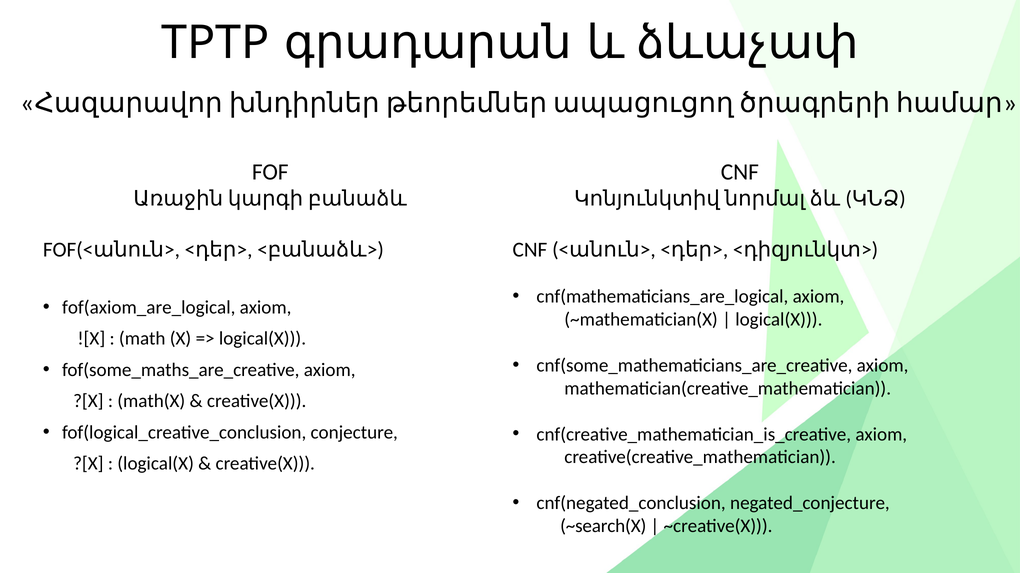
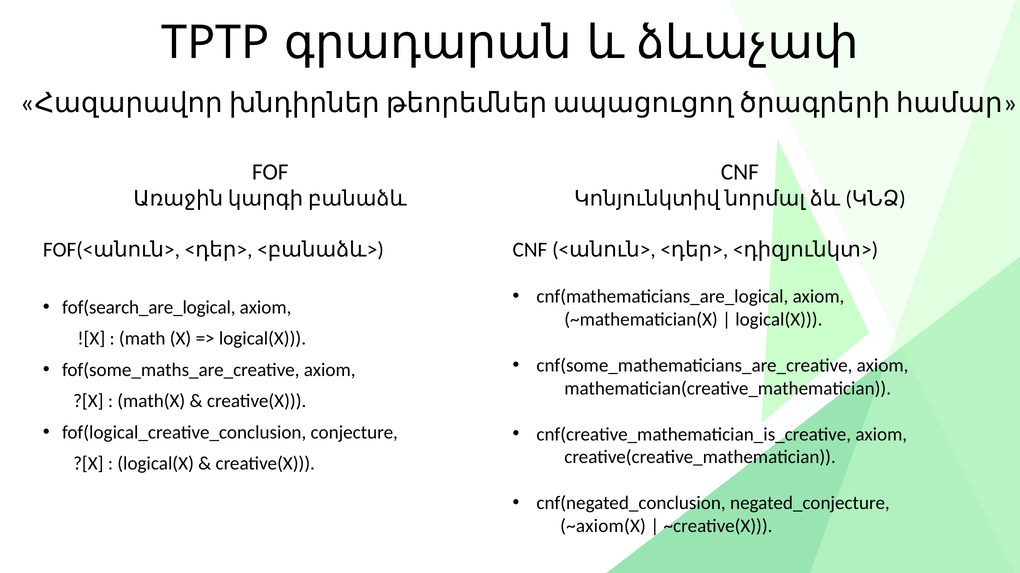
fof(axiom_are_logical: fof(axiom_are_logical -> fof(search_are_logical (149, 308)
~search(X: ~search(X -> ~axiom(X (603, 527)
